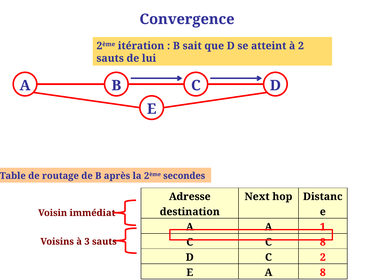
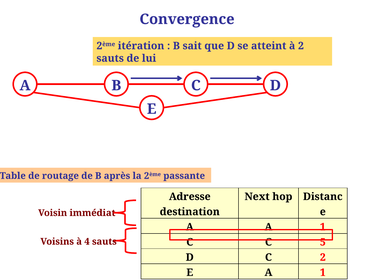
secondes: secondes -> passante (184, 176)
3: 3 -> 4 (87, 242)
C 8: 8 -> 5 (323, 243)
E A 8: 8 -> 1 (323, 273)
